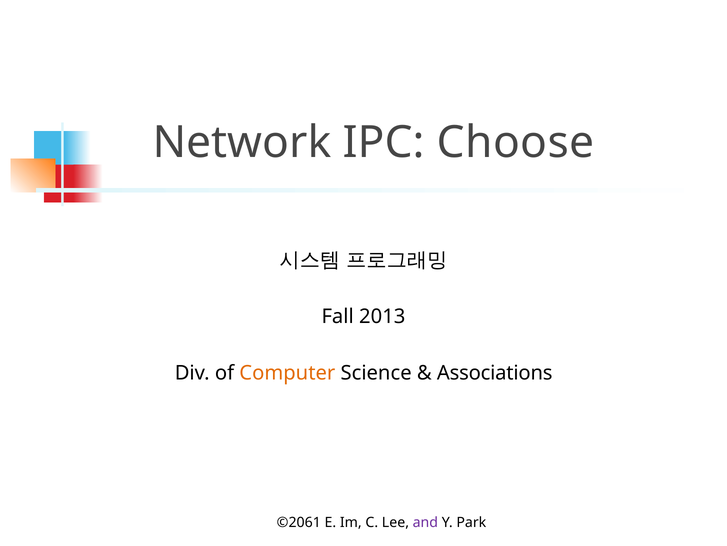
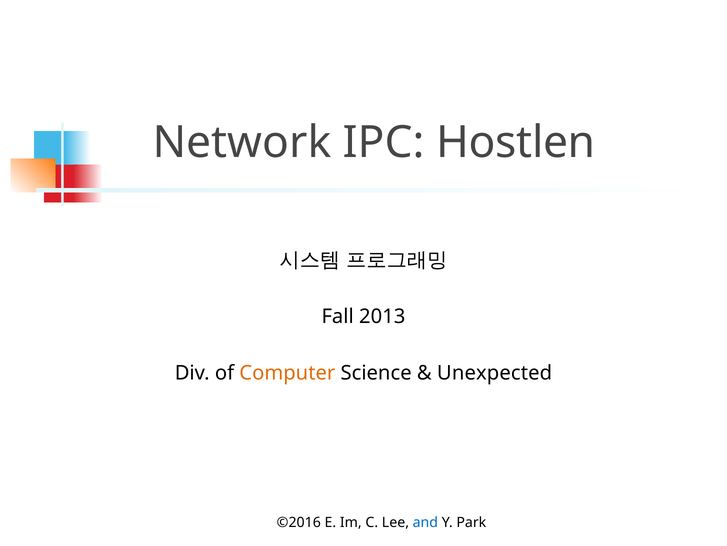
Choose: Choose -> Hostlen (516, 142)
Associations: Associations -> Unexpected (495, 373)
©2061: ©2061 -> ©2016 (299, 522)
and colour: purple -> blue (425, 522)
